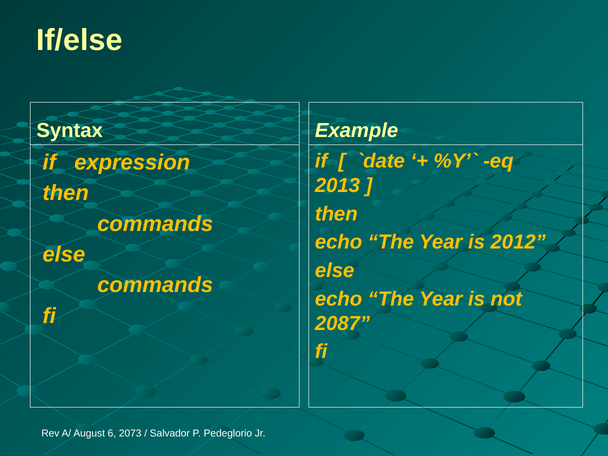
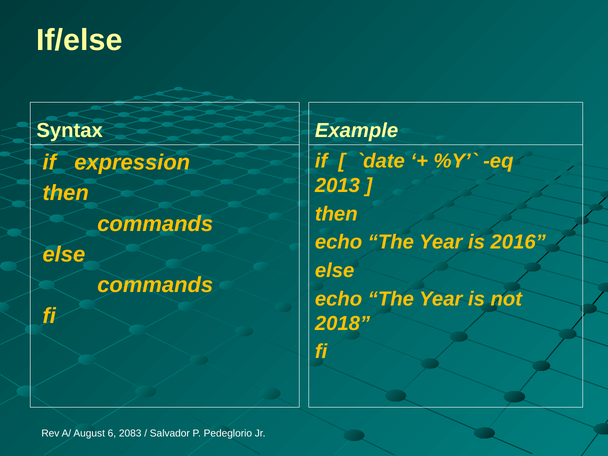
2012: 2012 -> 2016 (518, 242)
2087: 2087 -> 2018 (343, 323)
2073: 2073 -> 2083 (130, 434)
